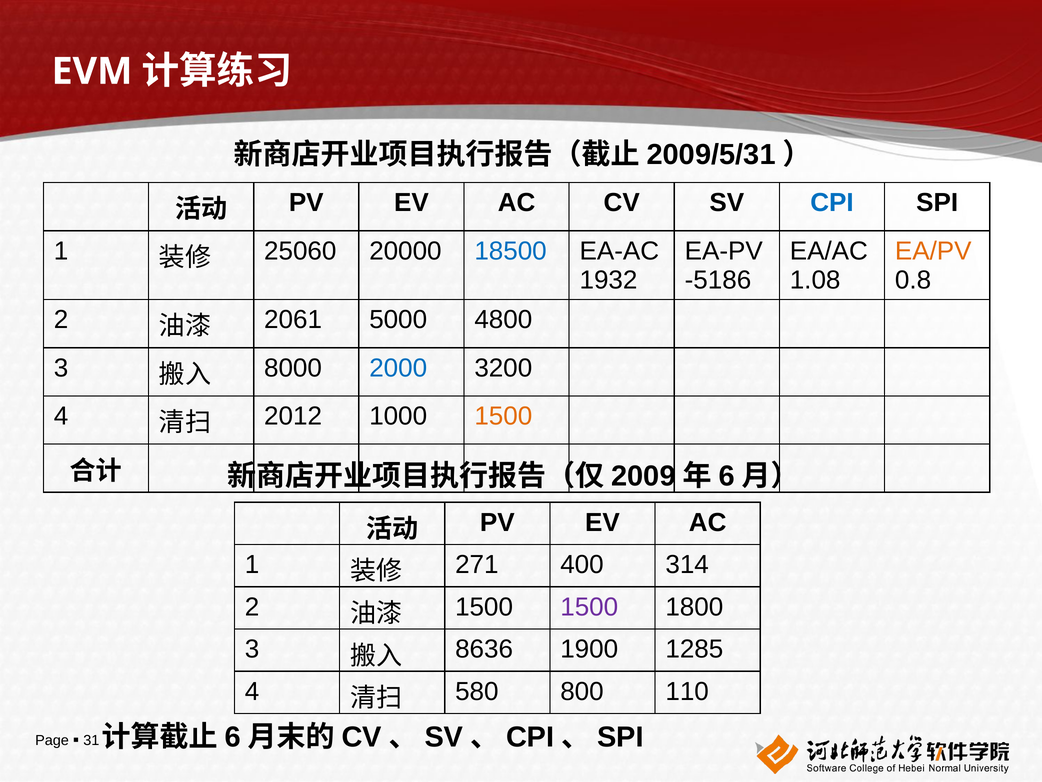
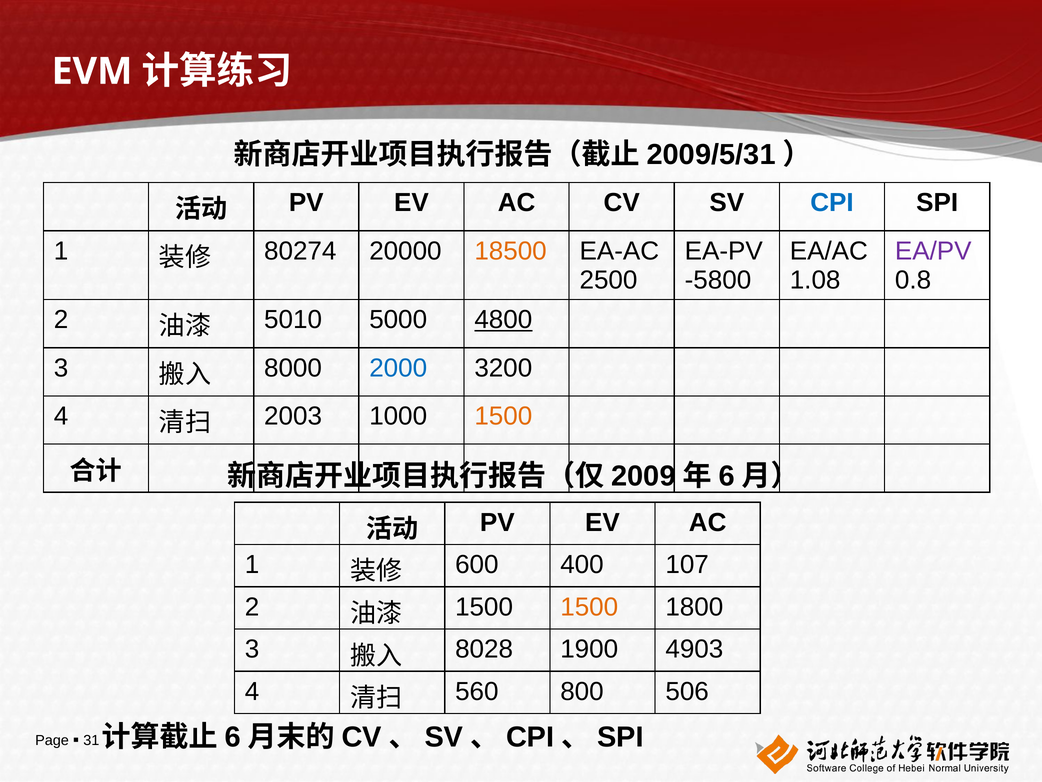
25060: 25060 -> 80274 (300, 251)
18500 colour: blue -> orange (511, 251)
EA/PV colour: orange -> purple (933, 251)
1932: 1932 -> 2500 (608, 280)
-5186: -5186 -> -5800 (718, 280)
2061: 2061 -> 5010 (293, 320)
4800 underline: none -> present (503, 320)
2012: 2012 -> 2003 (293, 416)
271: 271 -> 600 (477, 564)
314: 314 -> 107 (687, 564)
1500 colour: purple -> orange (589, 607)
8636: 8636 -> 8028 (484, 649)
1285: 1285 -> 4903 (694, 649)
580: 580 -> 560 (477, 691)
110: 110 -> 506 (687, 691)
